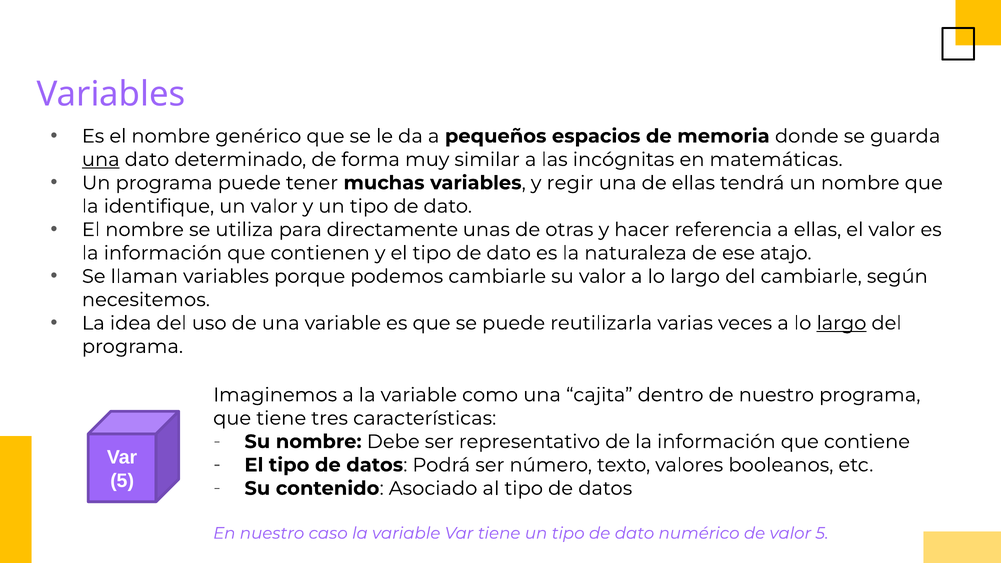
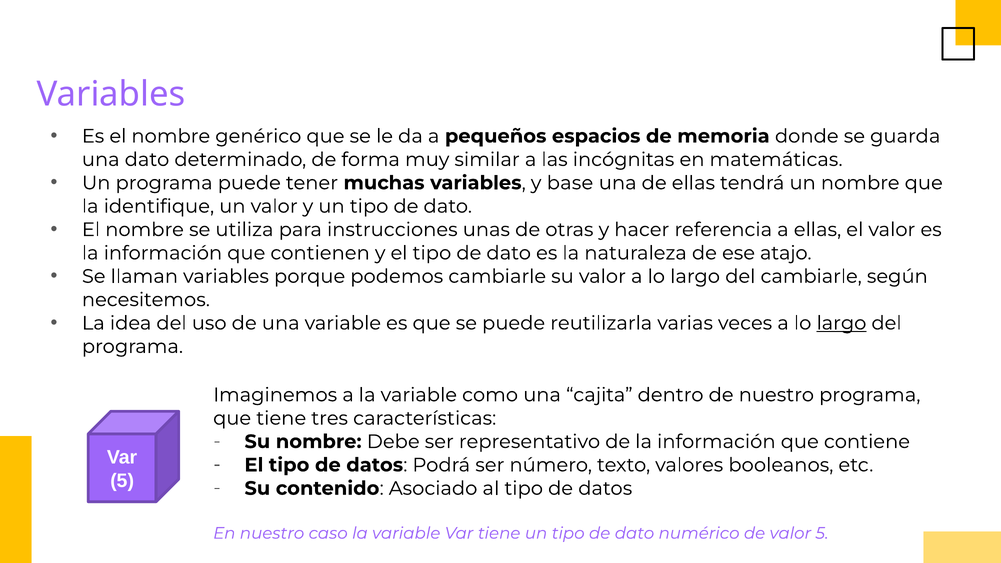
una underline: present -> none (101, 160)
regir: regir -> base (570, 183)
directamente: directamente -> instrucciones (392, 230)
